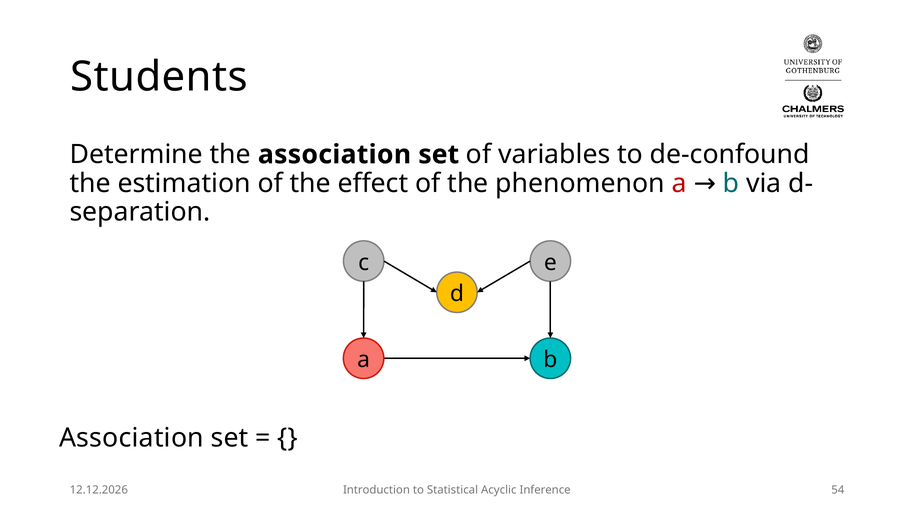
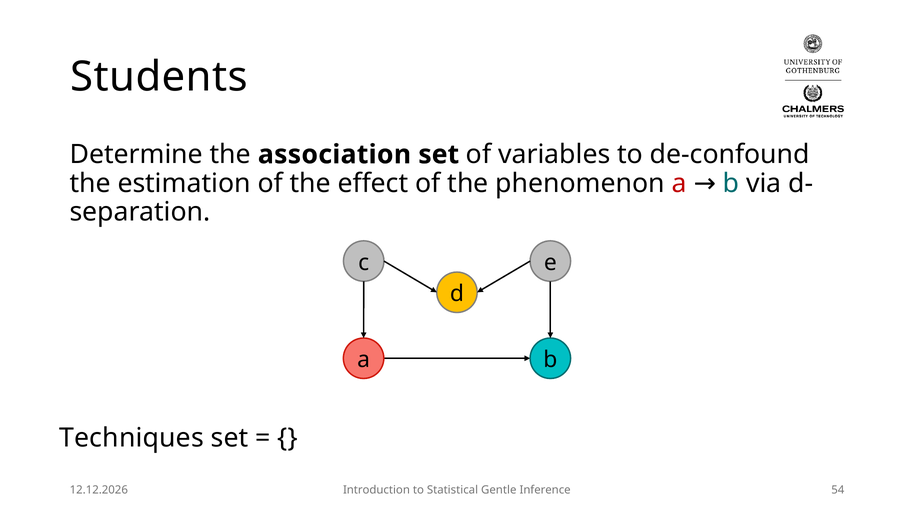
Association: Association -> Techniques (132, 438)
Acyclic: Acyclic -> Gentle (499, 490)
